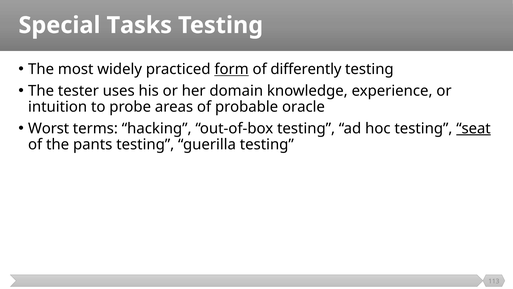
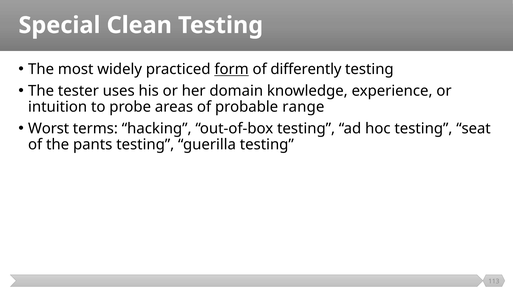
Tasks: Tasks -> Clean (139, 25)
oracle: oracle -> range (303, 107)
seat underline: present -> none (473, 128)
